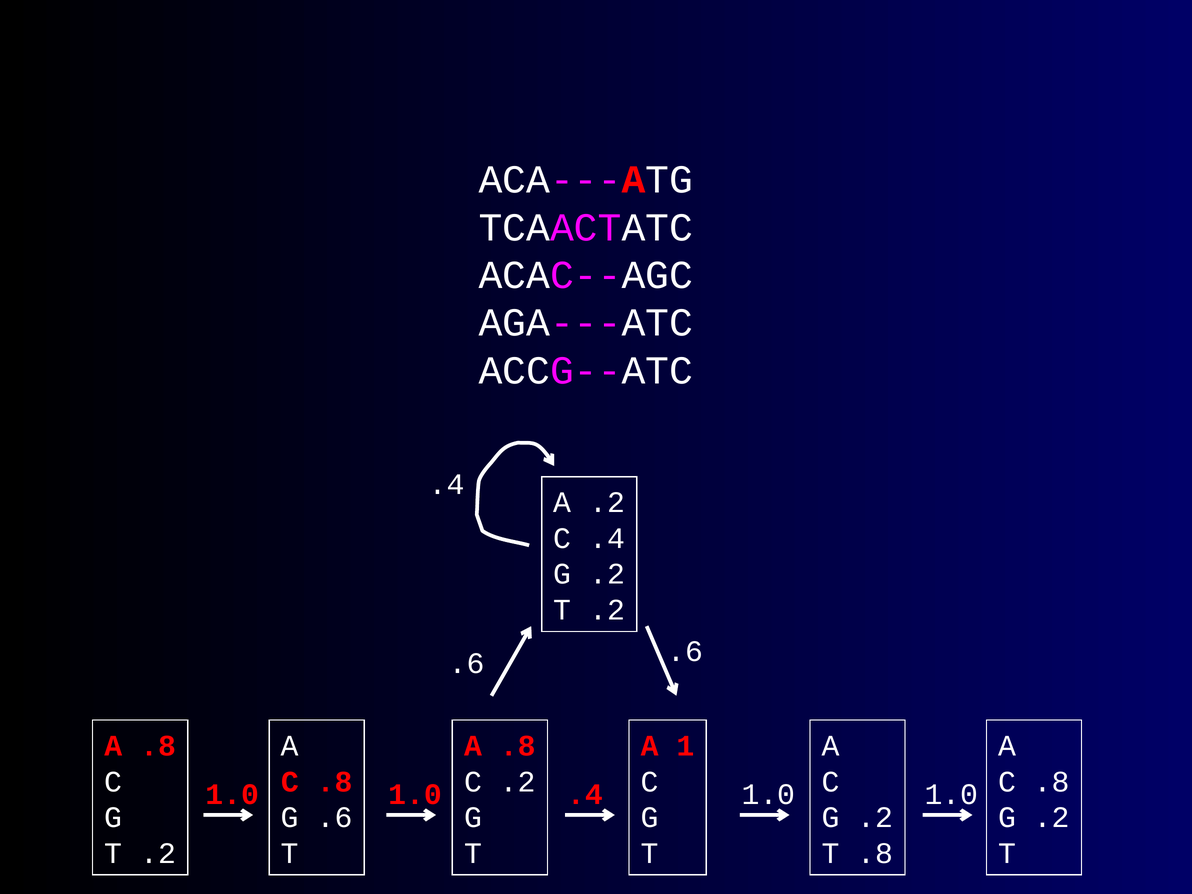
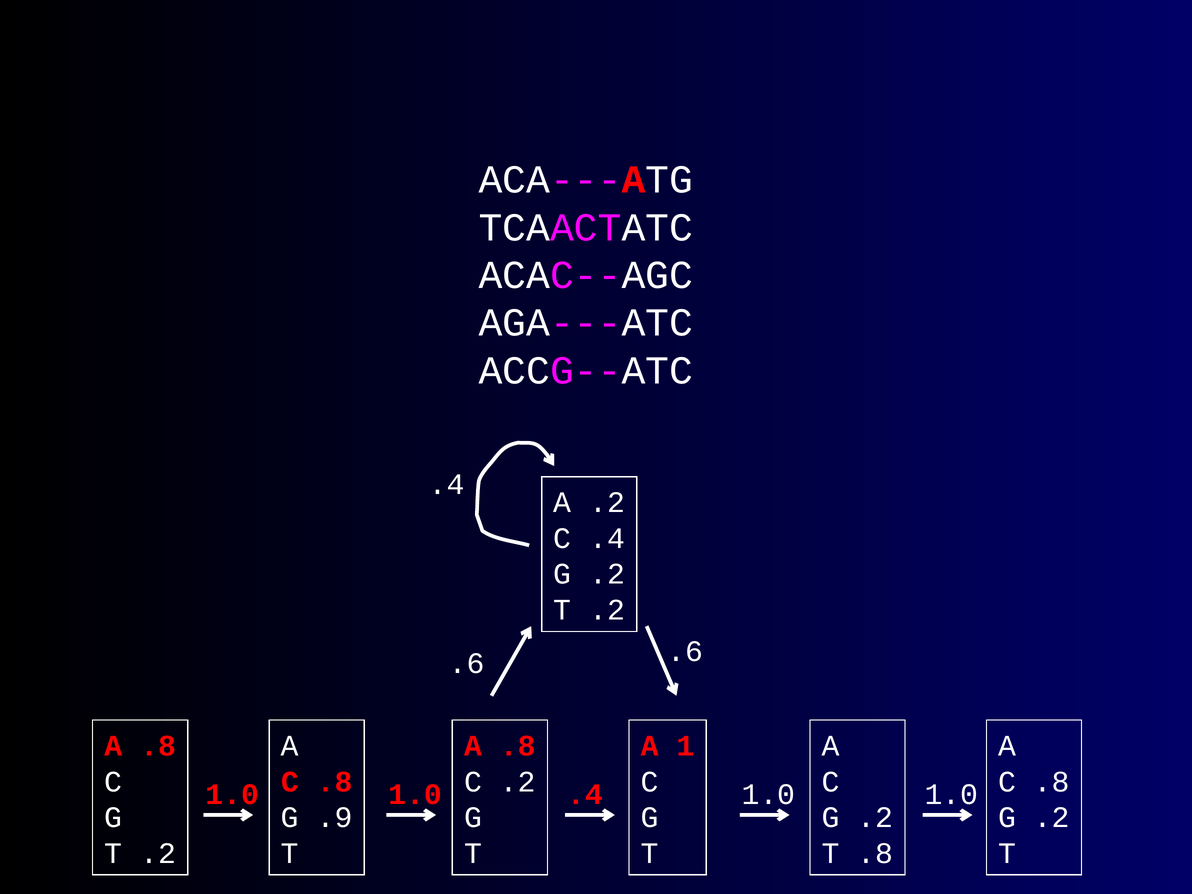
G .6: .6 -> .9 (335, 817)
